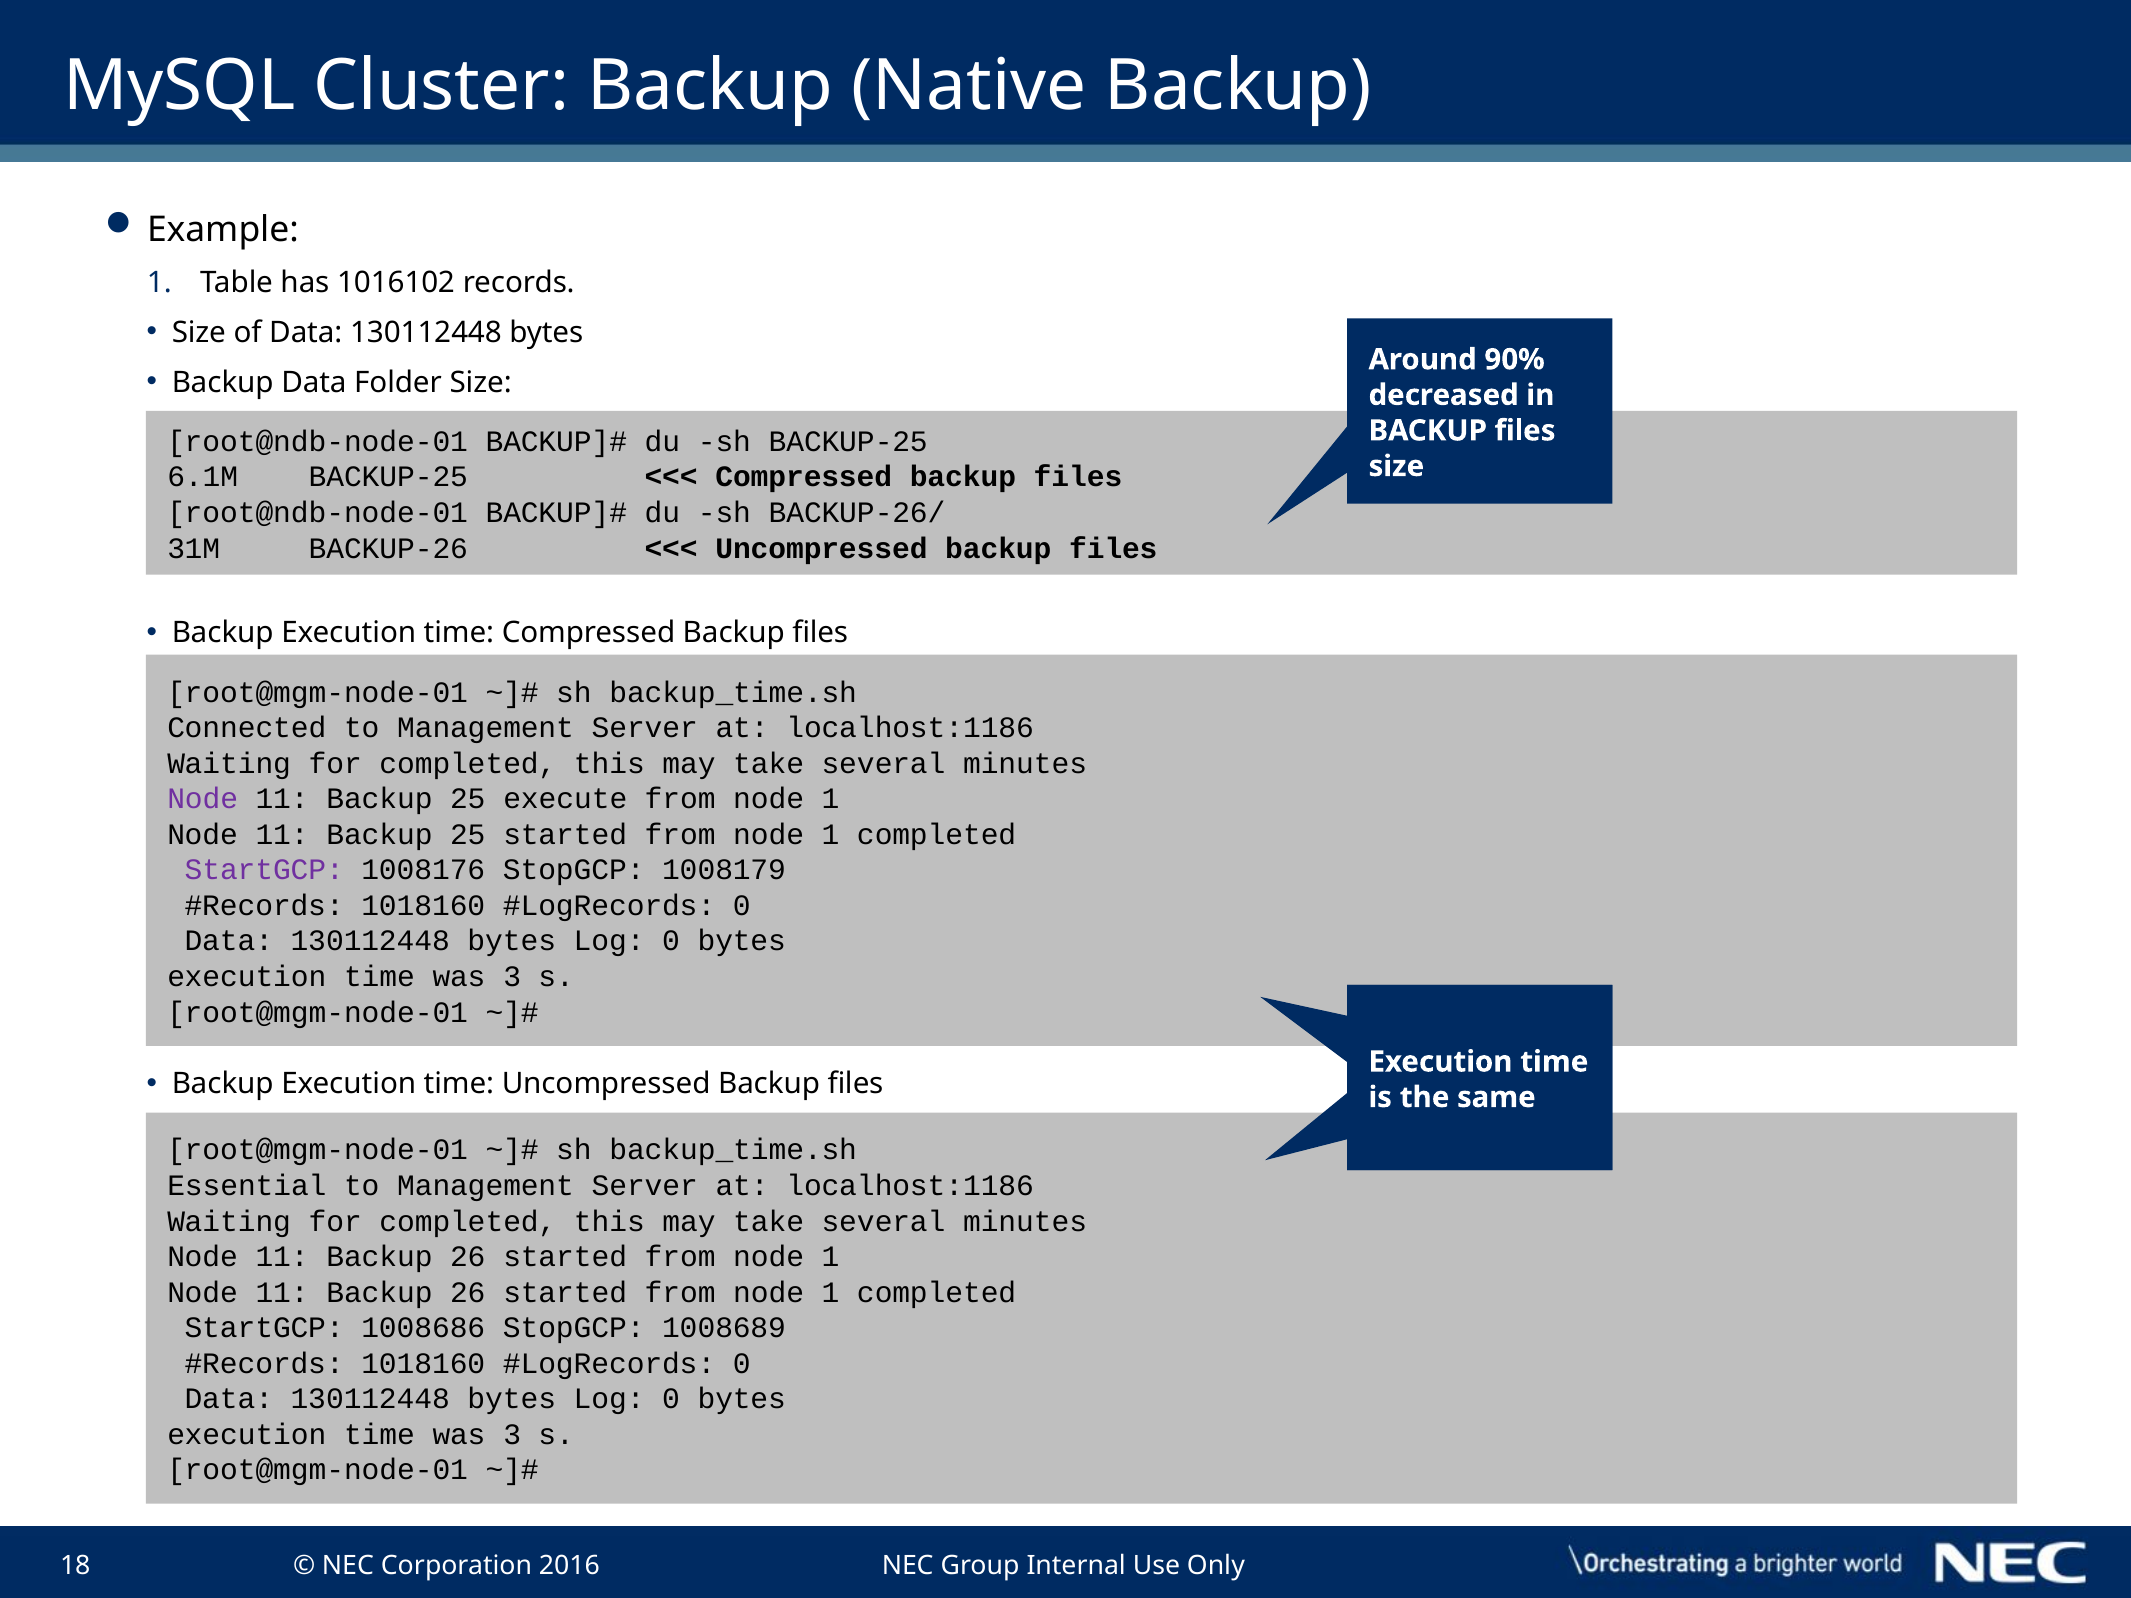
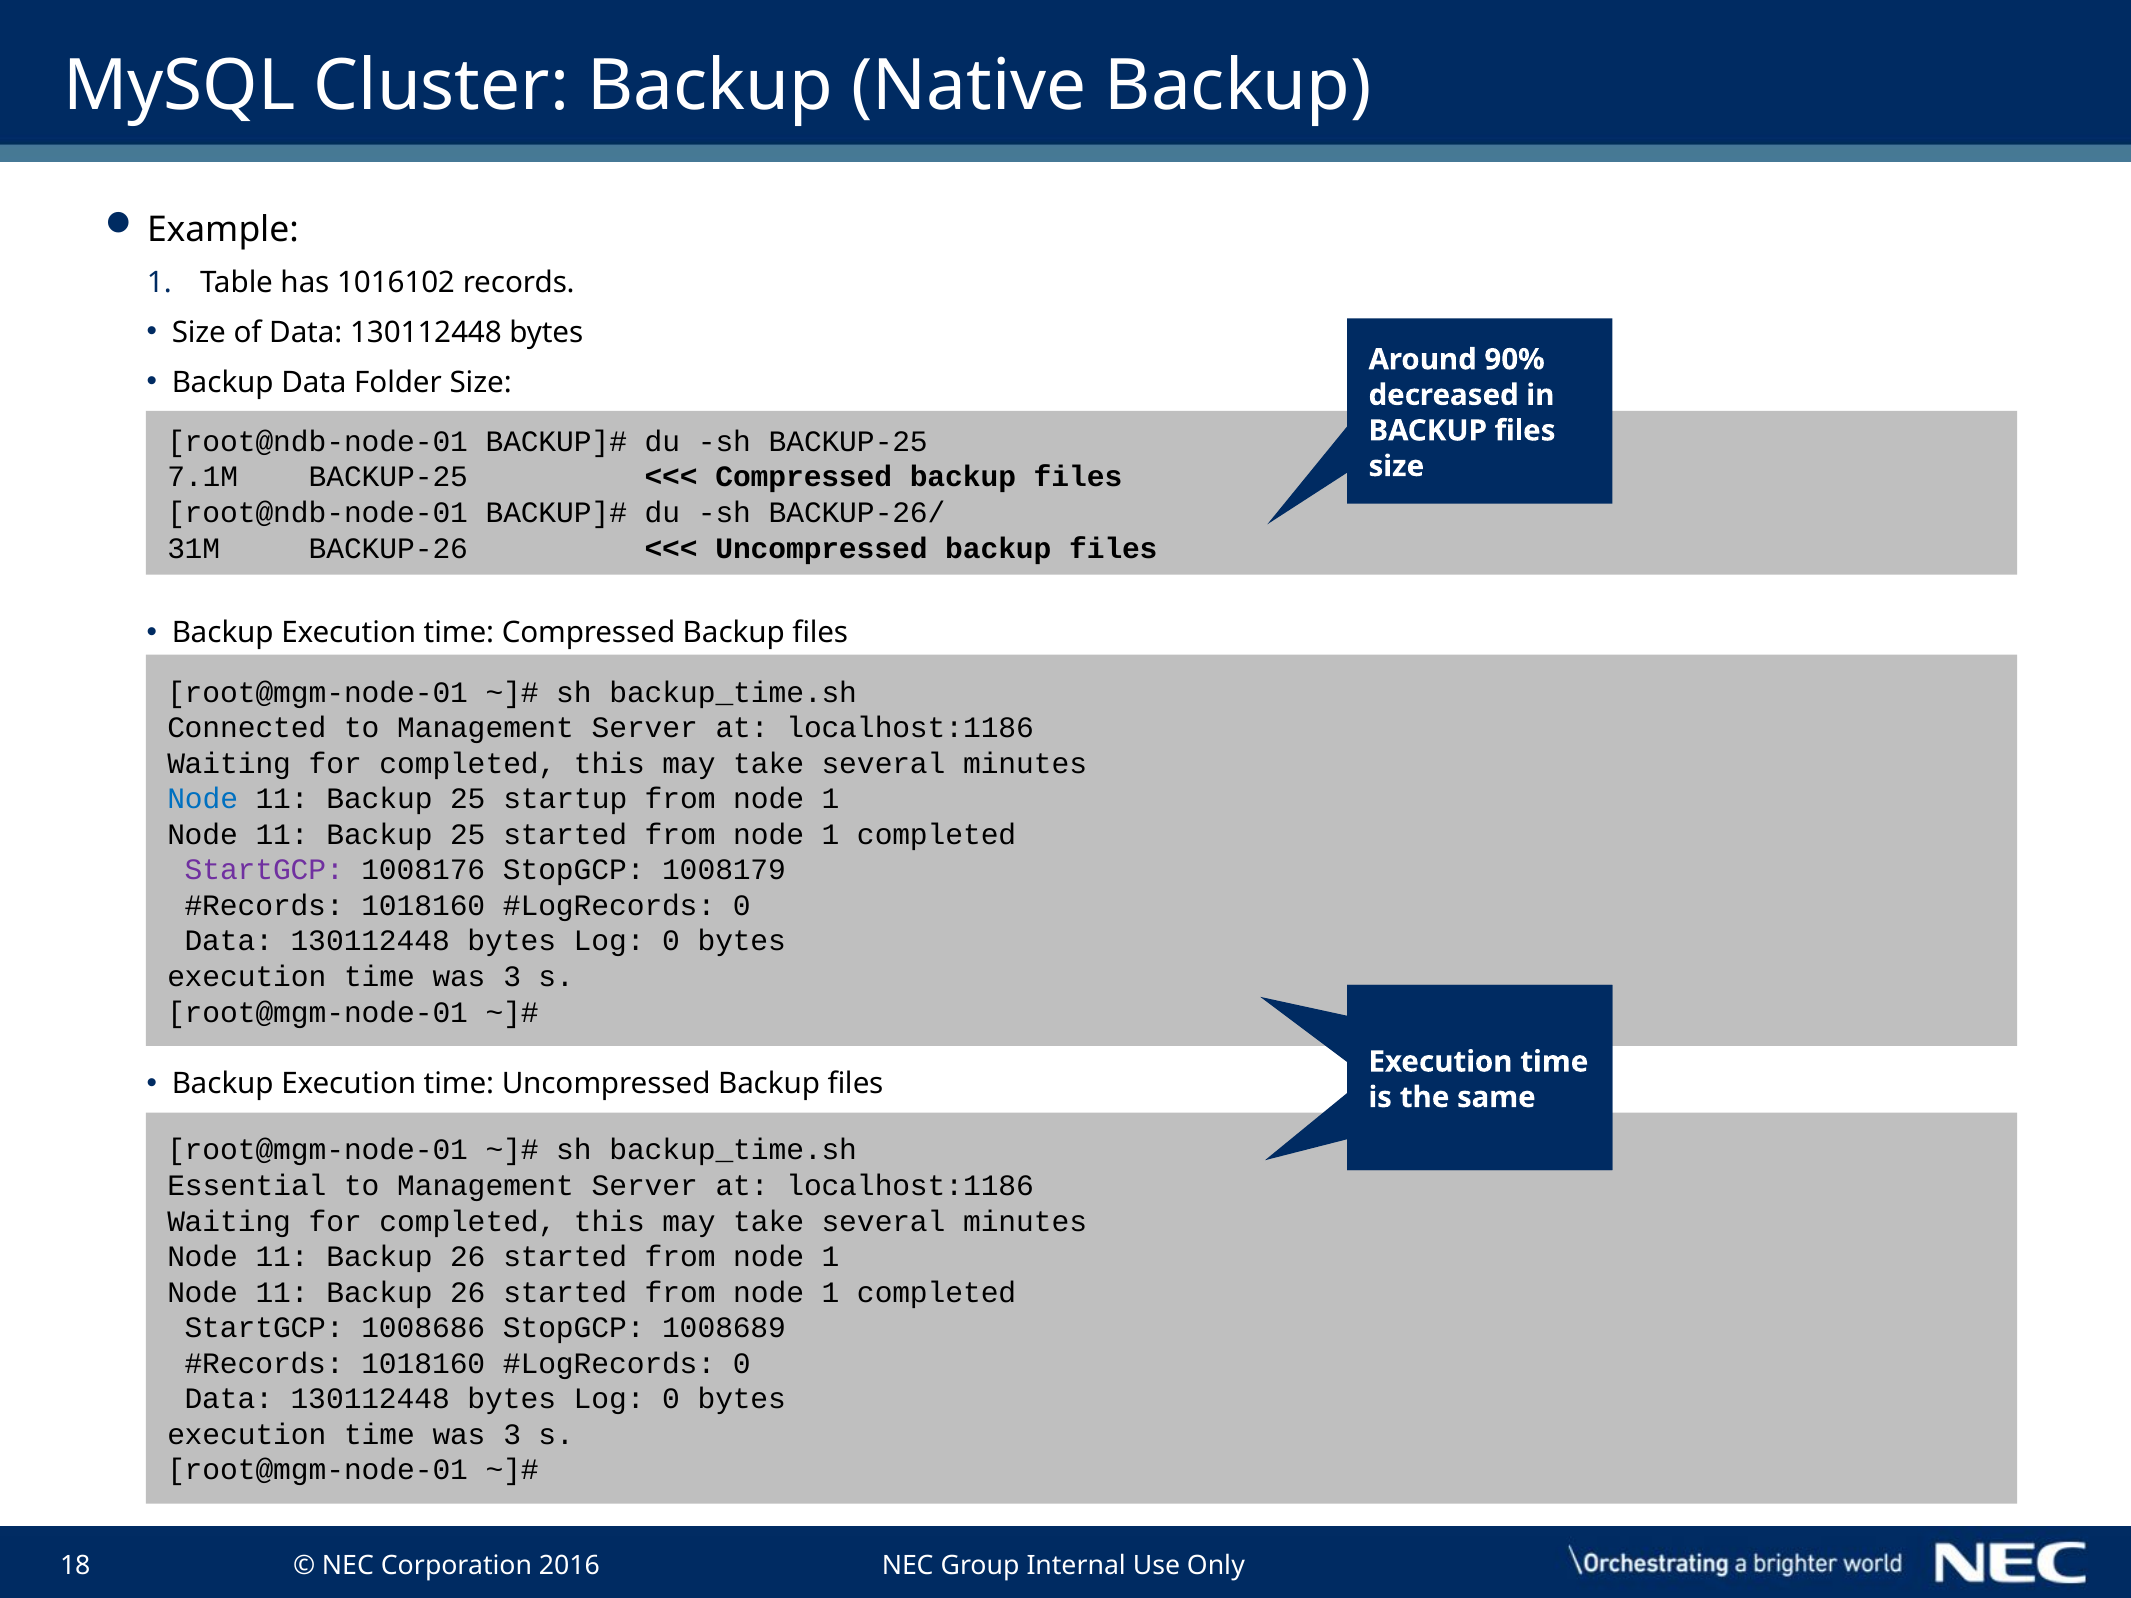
6.1M: 6.1M -> 7.1M (203, 477)
Node colour: purple -> blue (203, 799)
execute: execute -> startup (565, 799)
